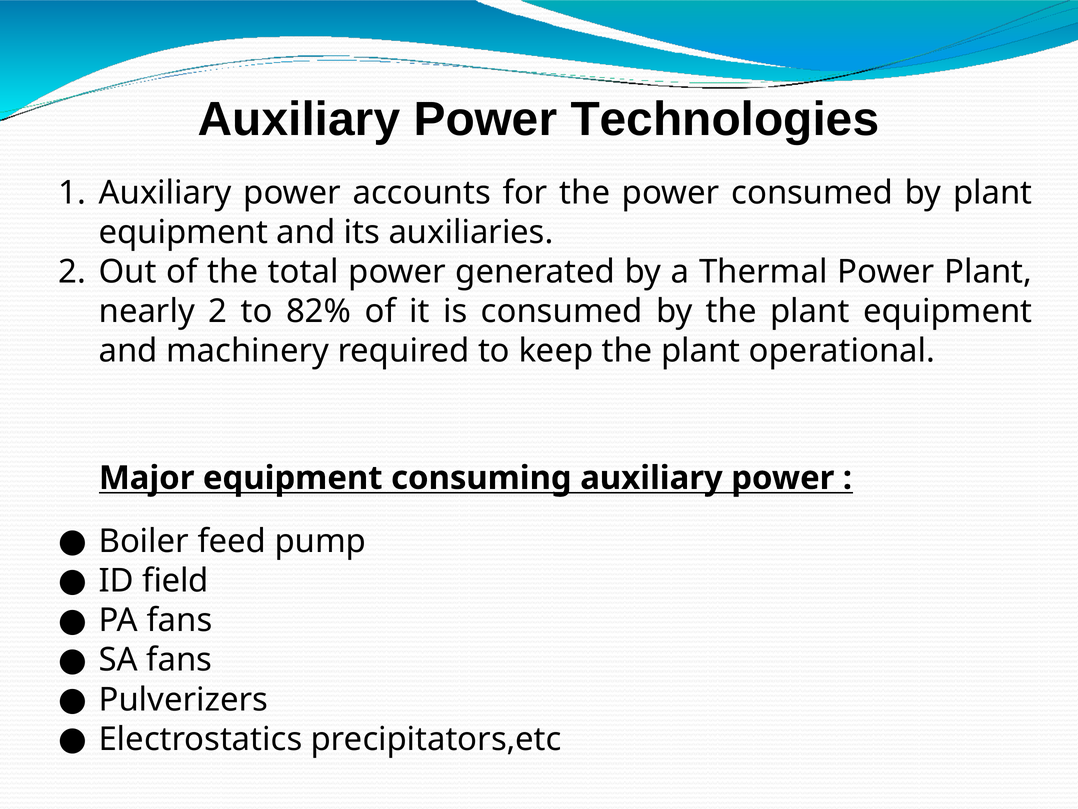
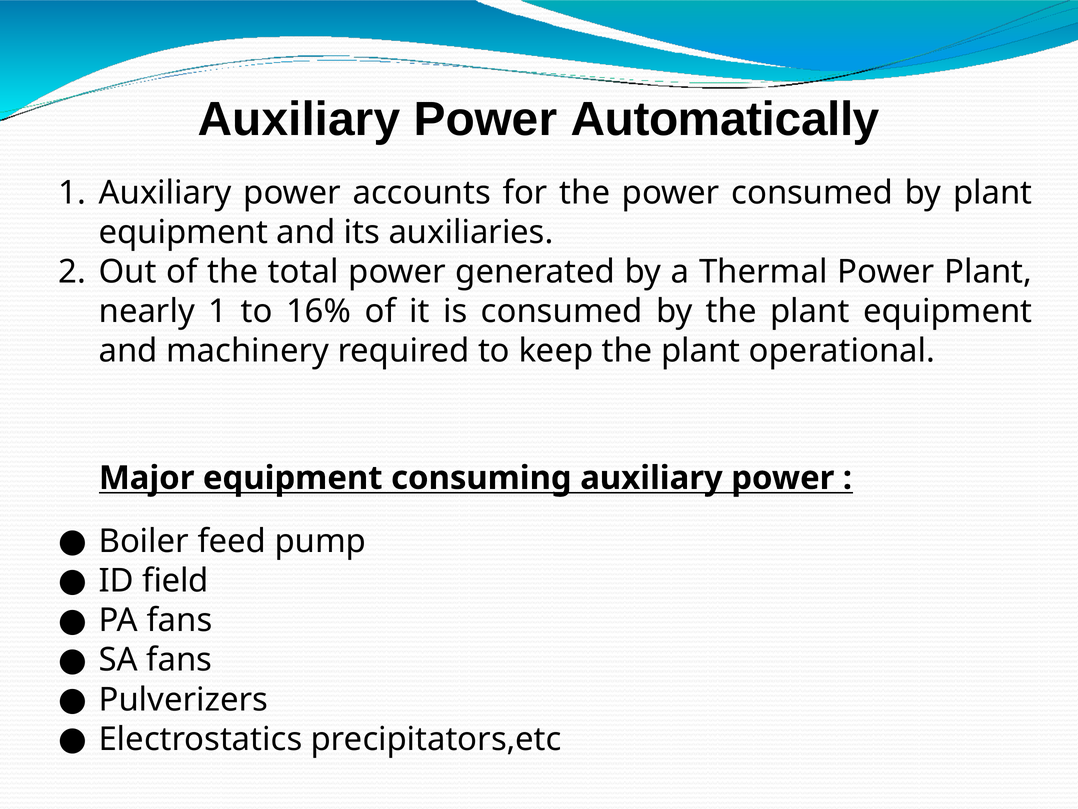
Technologies: Technologies -> Automatically (725, 119)
nearly 2: 2 -> 1 (218, 311)
82%: 82% -> 16% (319, 311)
